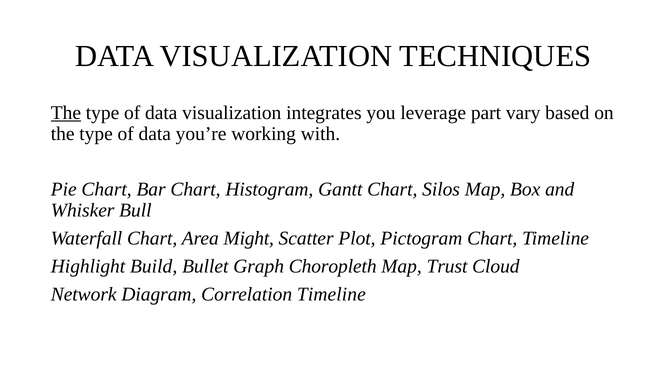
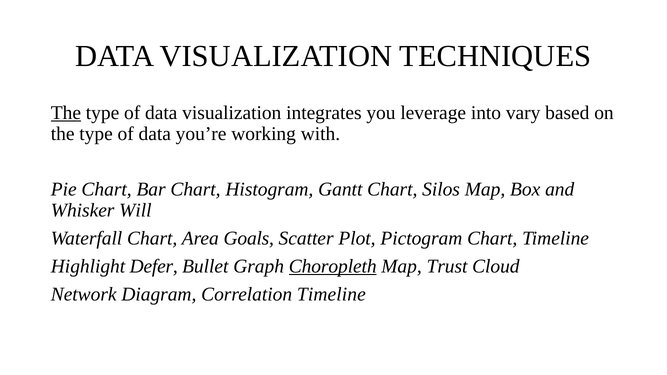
part: part -> into (486, 113)
Bull: Bull -> Will (135, 211)
Might: Might -> Goals (249, 238)
Build: Build -> Defer (154, 266)
Choropleth underline: none -> present (333, 266)
